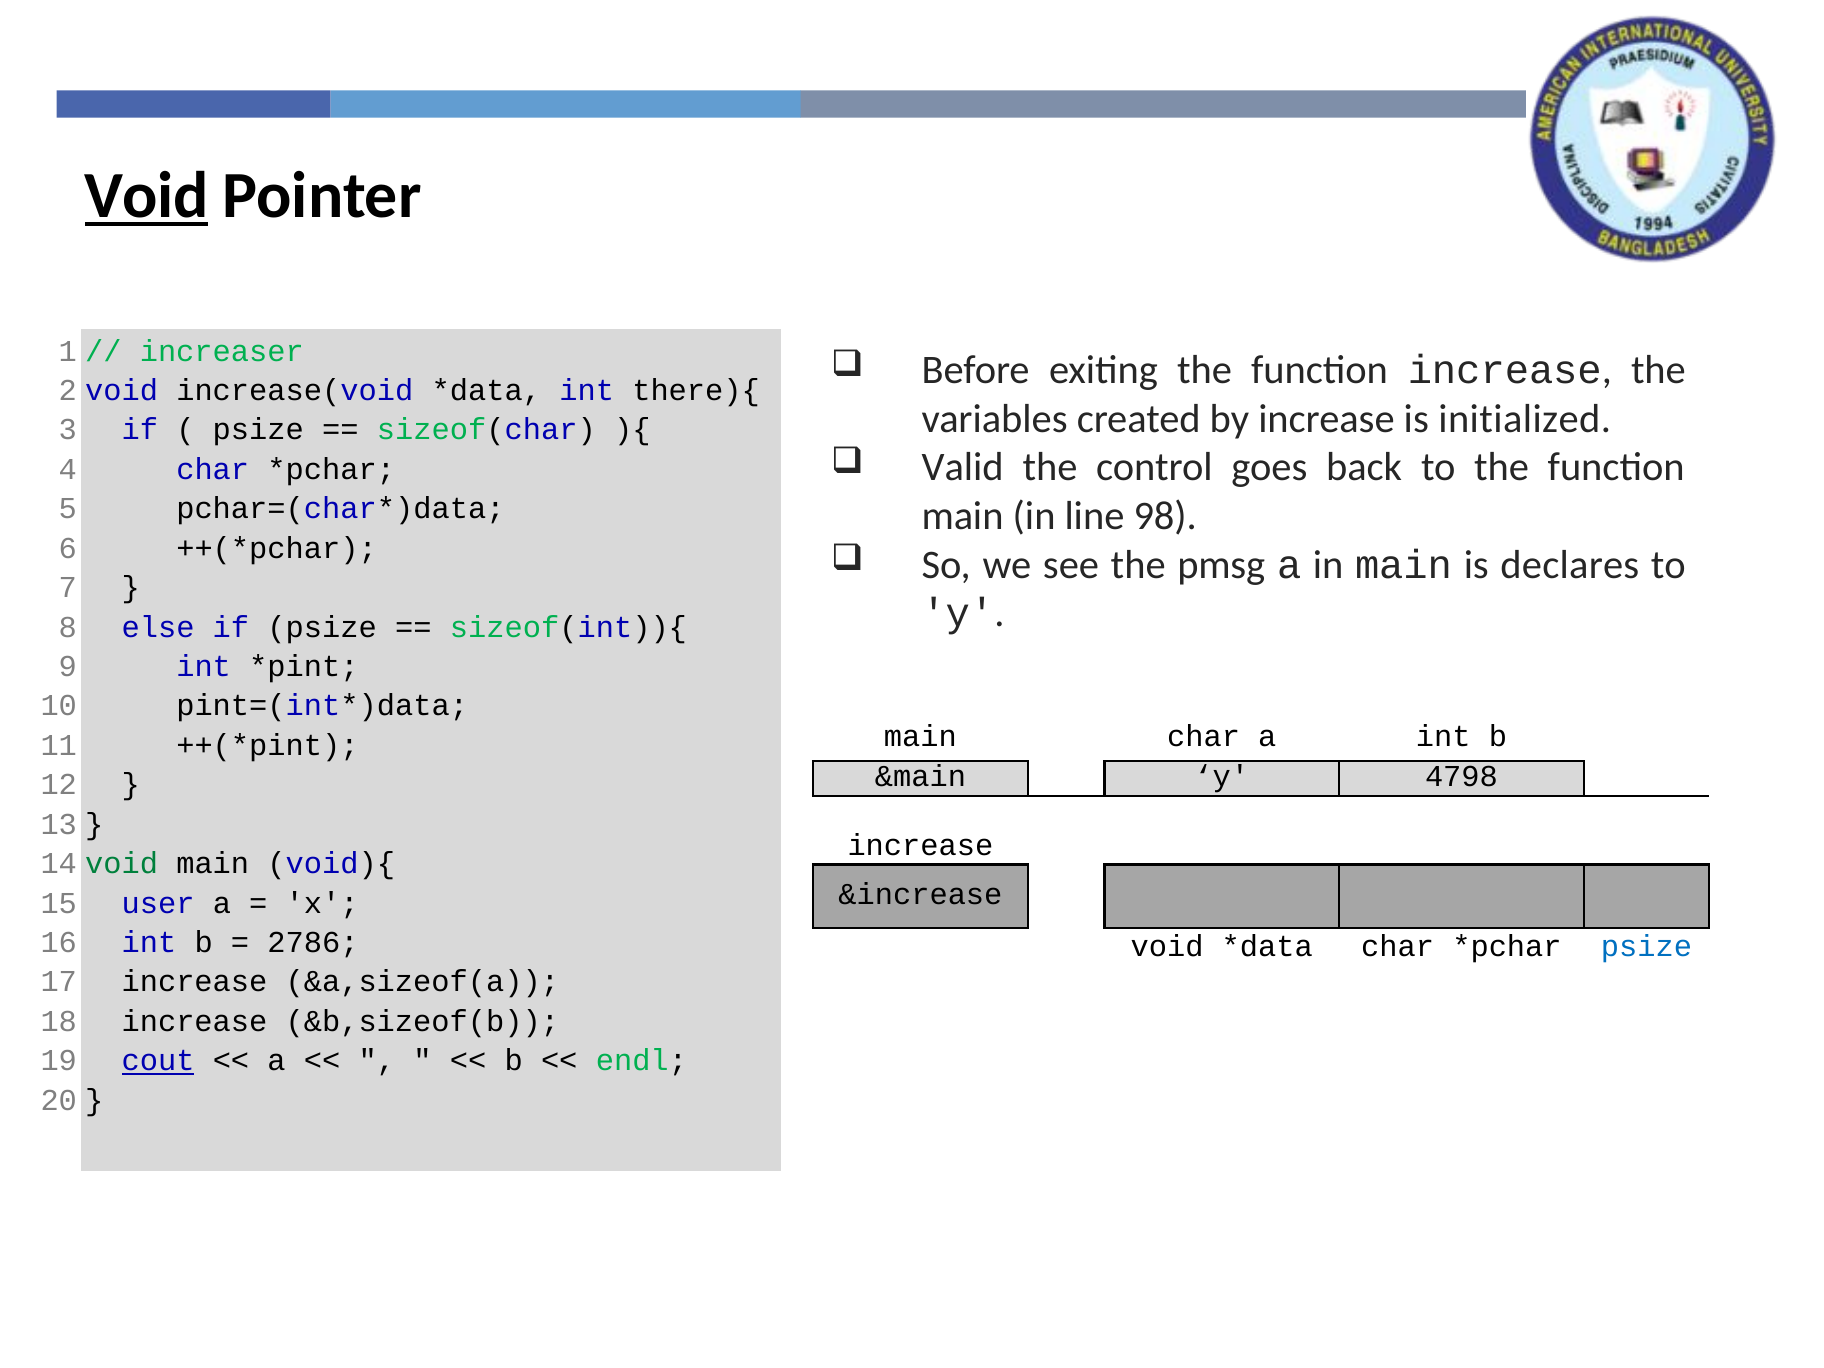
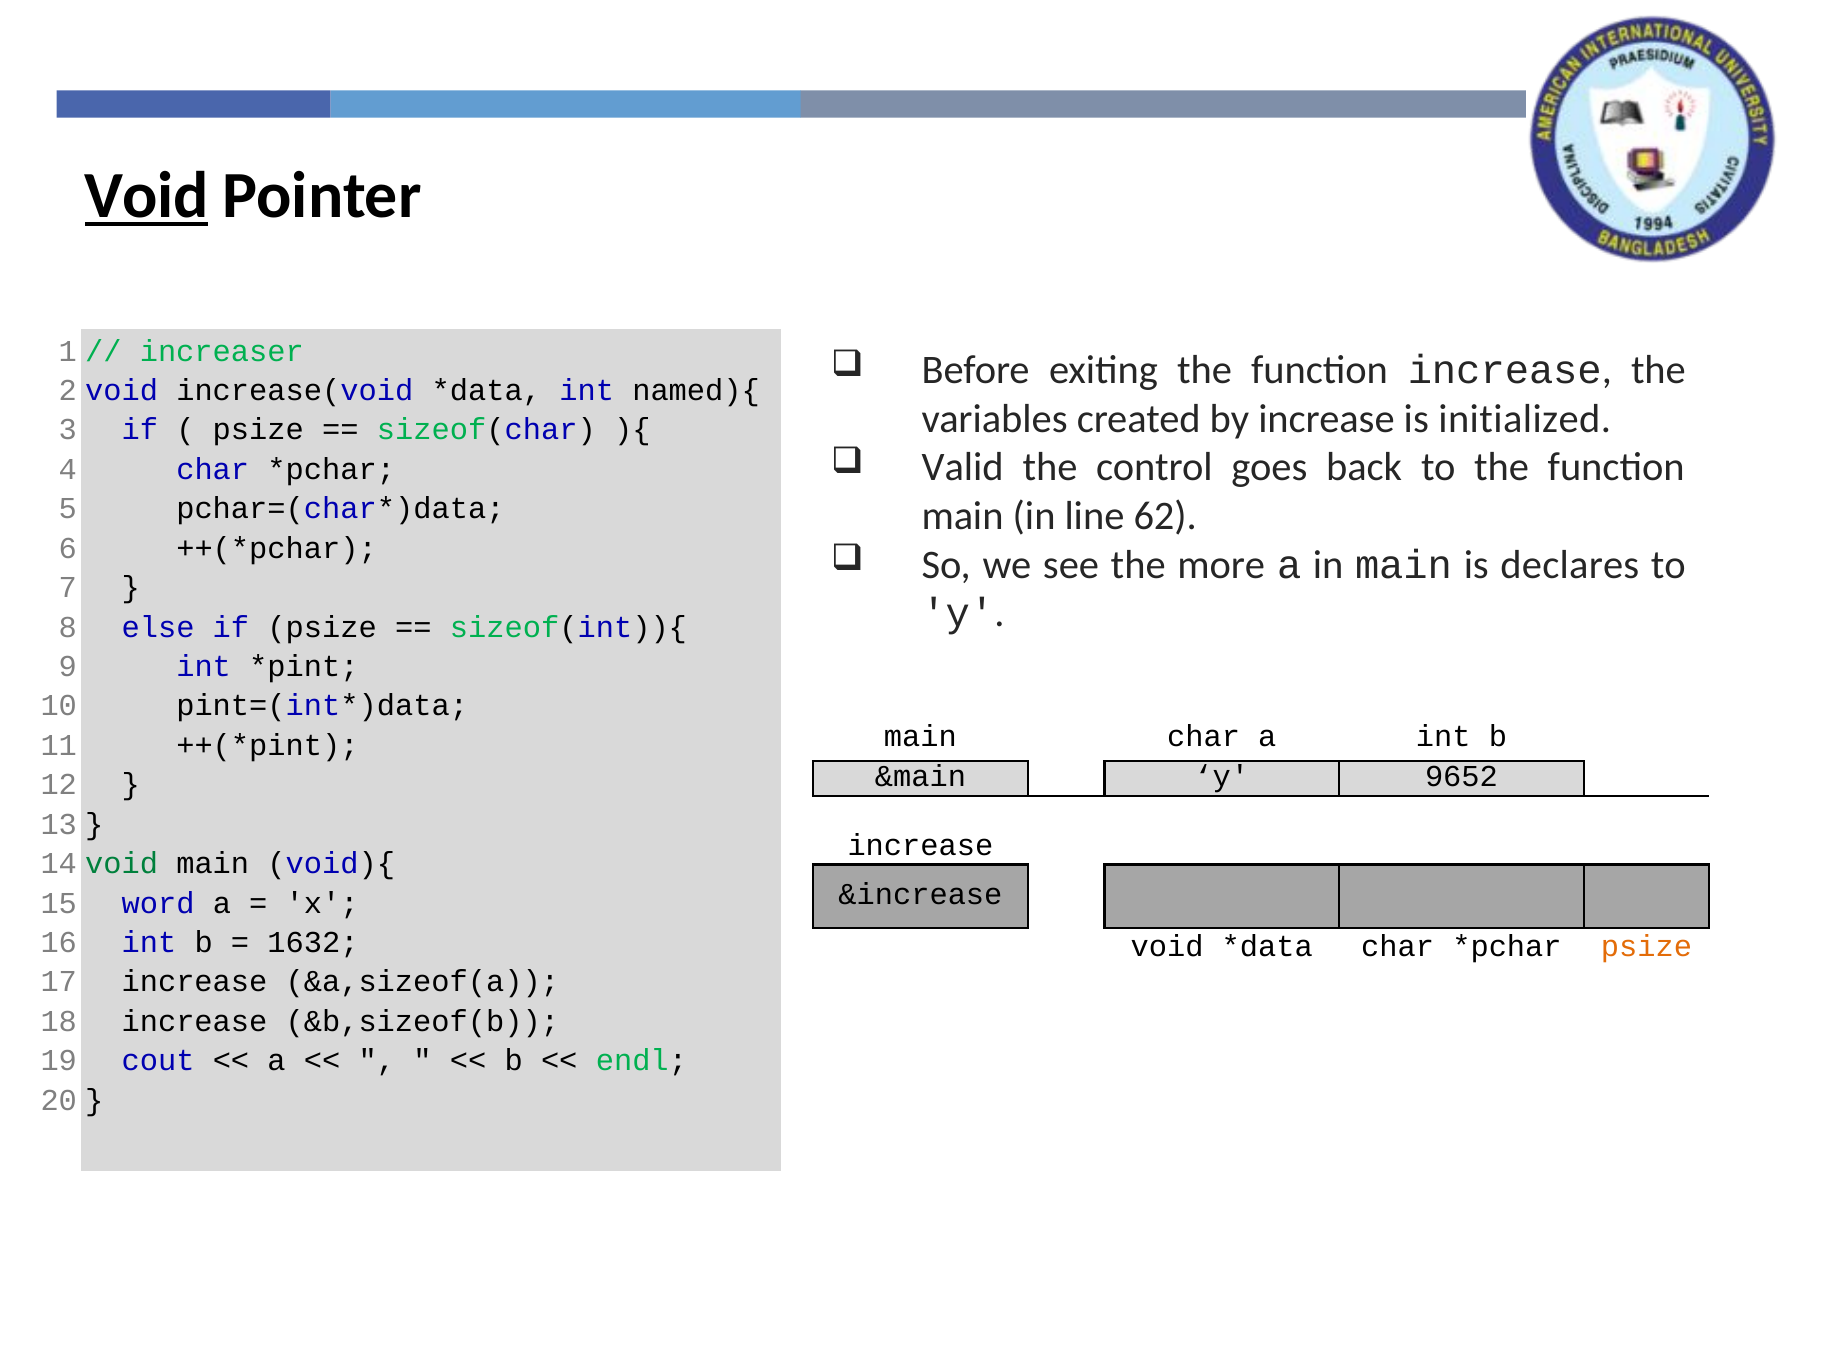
there){: there){ -> named){ (696, 390)
98: 98 -> 62 (1165, 516)
pmsg: pmsg -> more (1221, 565)
4798: 4798 -> 9652 (1461, 776)
user: user -> word (158, 903)
2786: 2786 -> 1632 (313, 942)
psize colour: blue -> orange (1647, 946)
cout underline: present -> none (158, 1061)
